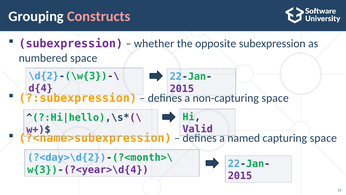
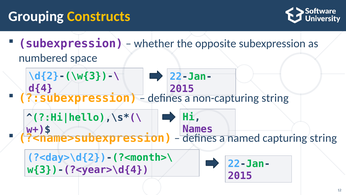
Constructs colour: pink -> yellow (99, 16)
space: space -> string (275, 98)
Valid: Valid -> Names (198, 129)
capturing space: space -> string (323, 138)
